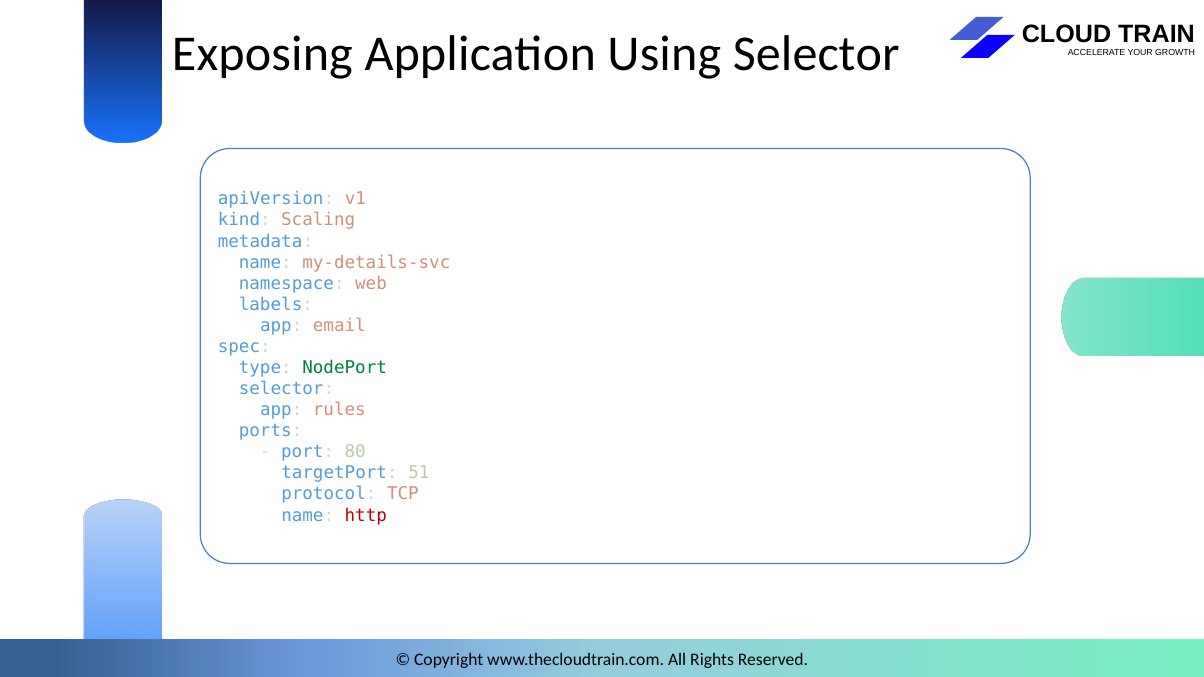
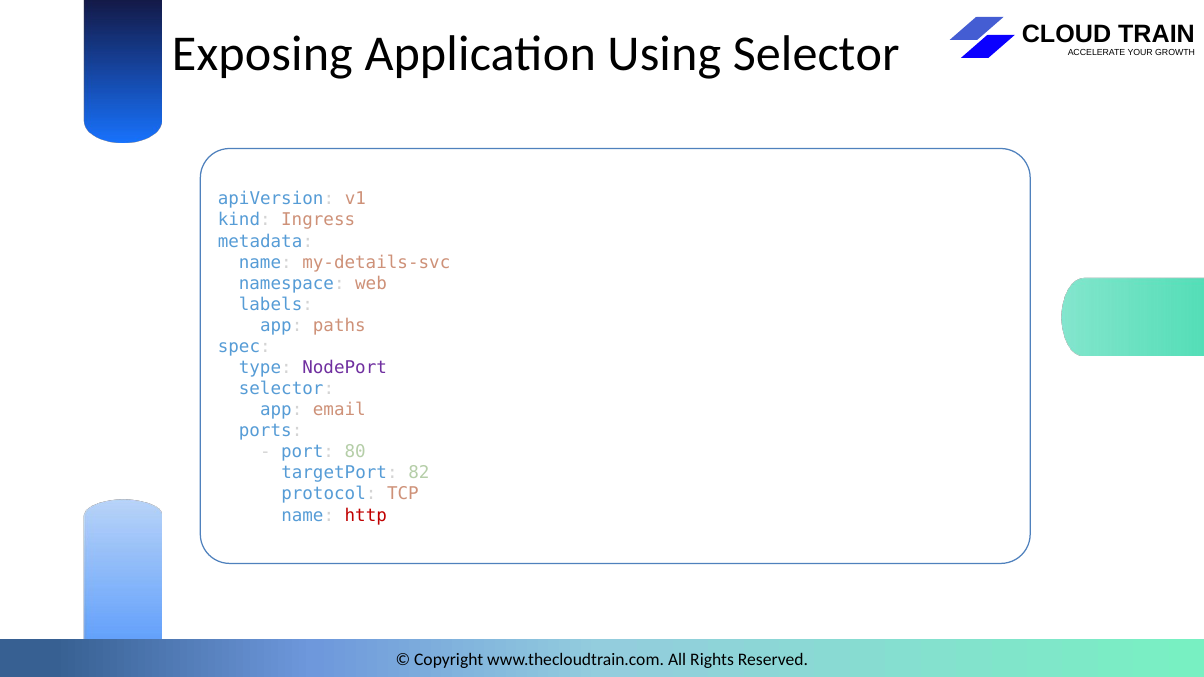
Scaling: Scaling -> Ingress (318, 220)
email: email -> paths (339, 326)
NodePort colour: green -> purple (345, 368)
rules: rules -> email (339, 410)
51: 51 -> 82 (419, 473)
